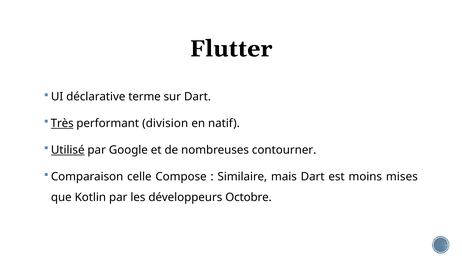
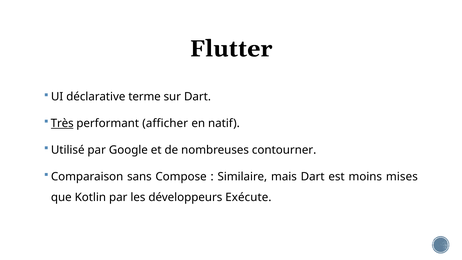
division: division -> afficher (165, 123)
Utilisé underline: present -> none (68, 150)
celle: celle -> sans (139, 176)
Octobre: Octobre -> Exécute (248, 197)
